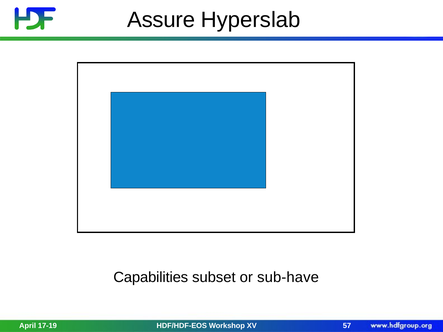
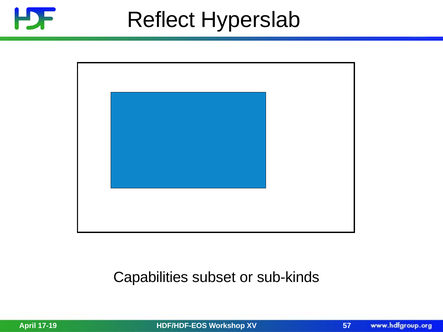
Assure: Assure -> Reflect (161, 20)
sub-have: sub-have -> sub-kinds (288, 278)
